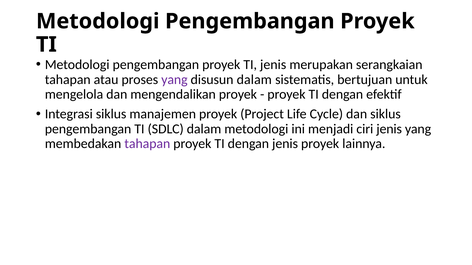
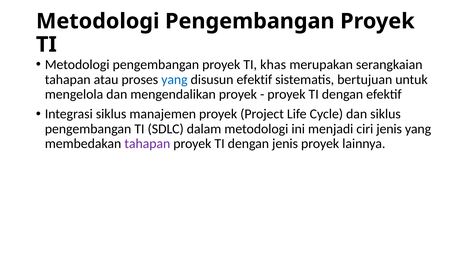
TI jenis: jenis -> khas (273, 65)
yang colour: purple -> blue (174, 80)
disusun dalam: dalam -> efektif (254, 80)
